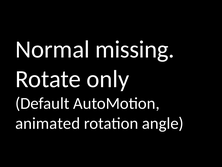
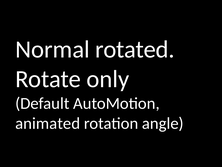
missing: missing -> rotated (135, 49)
